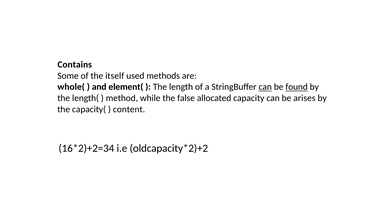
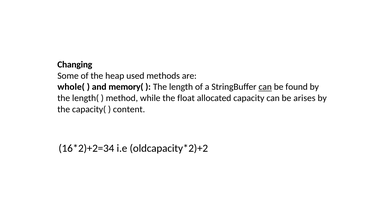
Contains: Contains -> Changing (75, 65)
itself: itself -> heap (115, 76)
element(: element( -> memory( (126, 87)
found underline: present -> none (297, 87)
false: false -> float (186, 98)
